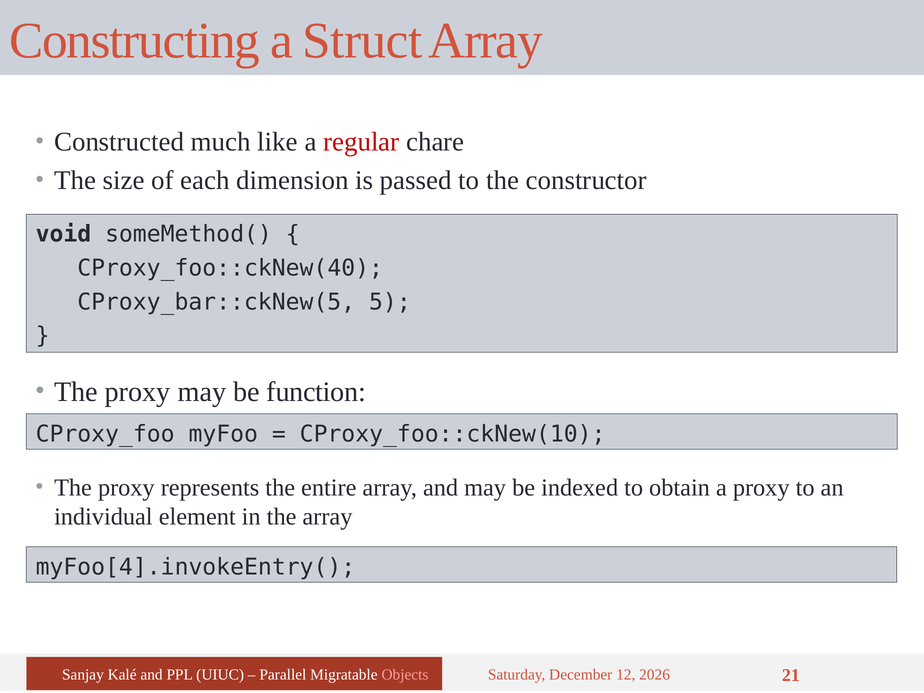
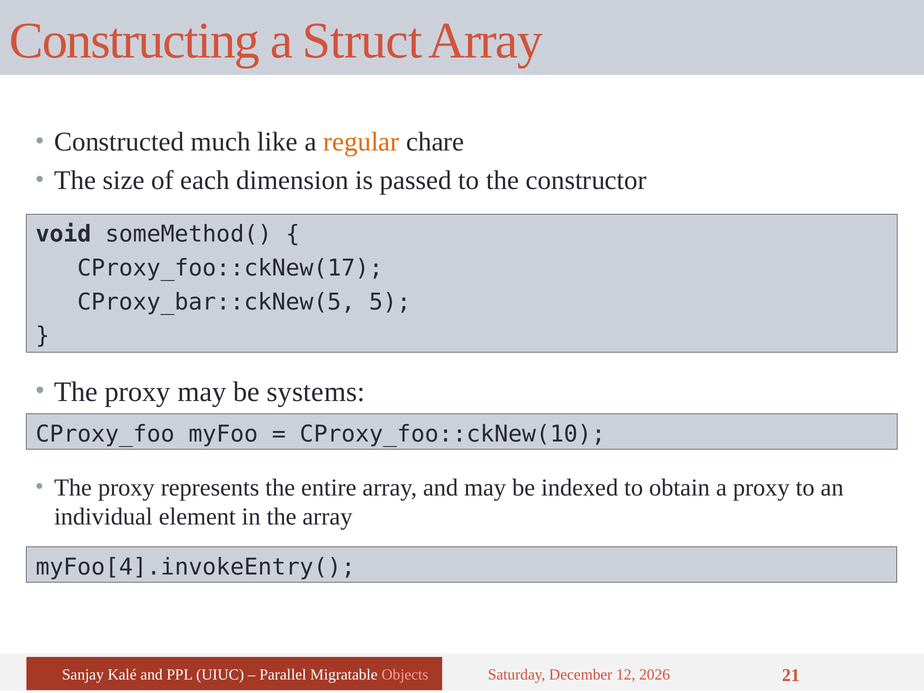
regular colour: red -> orange (361, 142)
CProxy_foo::ckNew(40: CProxy_foo::ckNew(40 -> CProxy_foo::ckNew(17 (230, 268)
function: function -> systems (316, 392)
